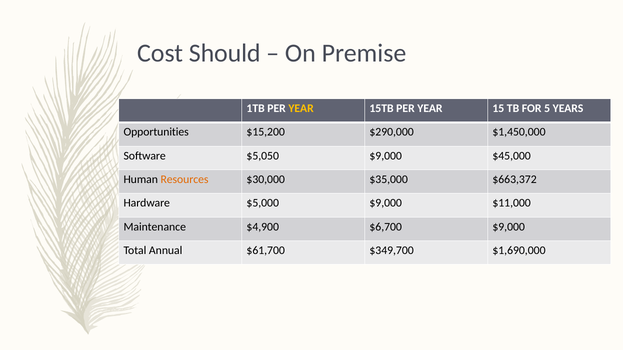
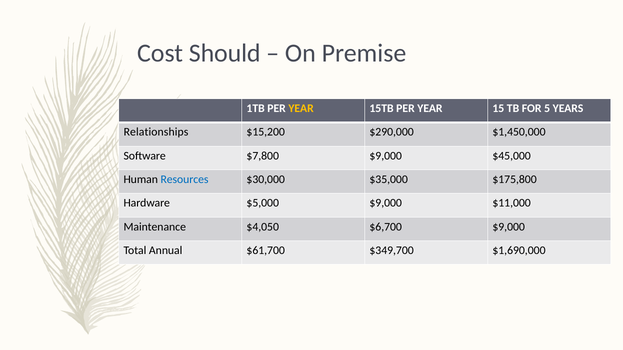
Opportunities: Opportunities -> Relationships (156, 132)
$5,050: $5,050 -> $7,800 (263, 156)
Resources colour: orange -> blue (185, 180)
$663,372: $663,372 -> $175,800 (515, 180)
$4,900: $4,900 -> $4,050 (263, 227)
